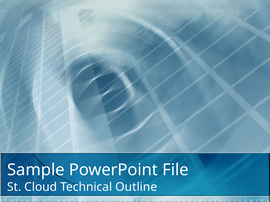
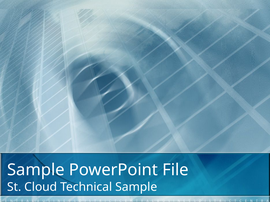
Technical Outline: Outline -> Sample (136, 187)
